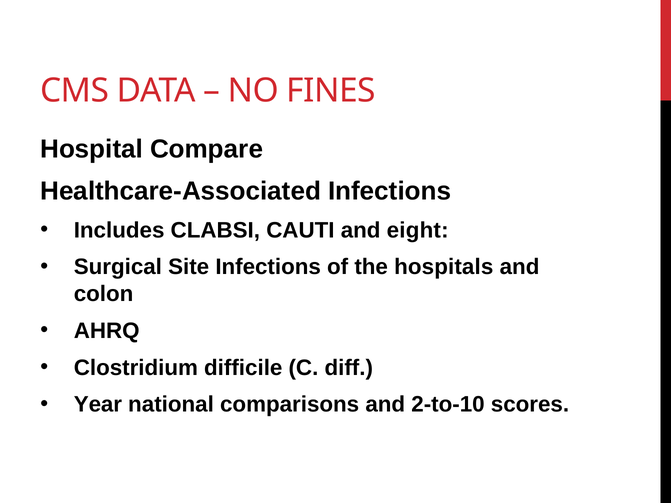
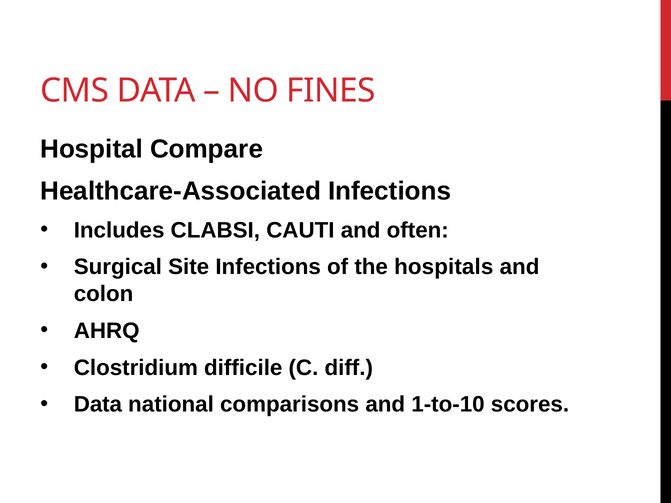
eight: eight -> often (418, 230)
Year: Year -> Data (98, 405)
2-to-10: 2-to-10 -> 1-to-10 (448, 405)
